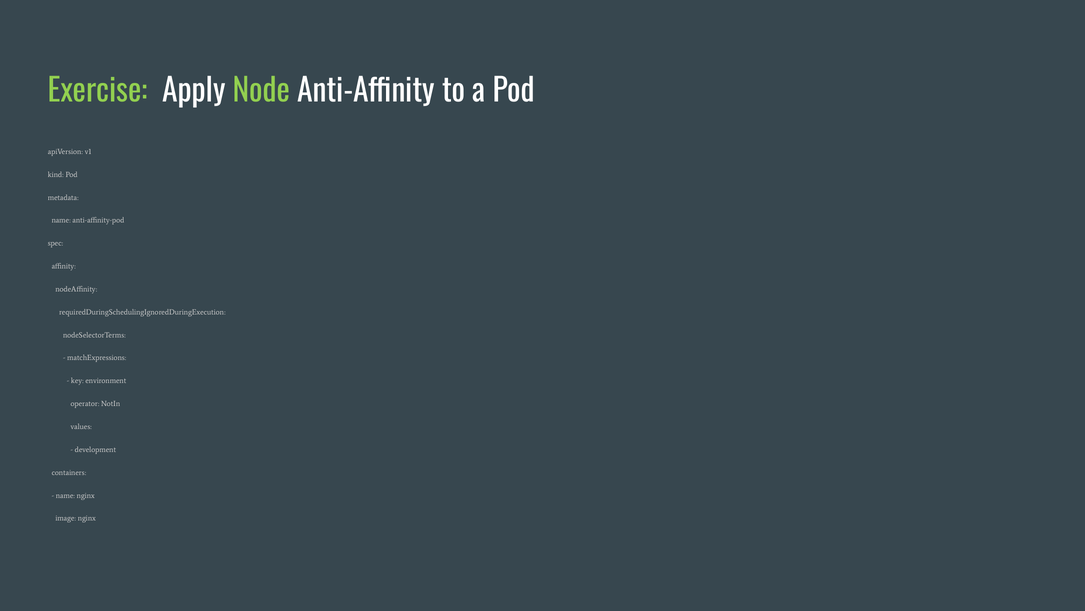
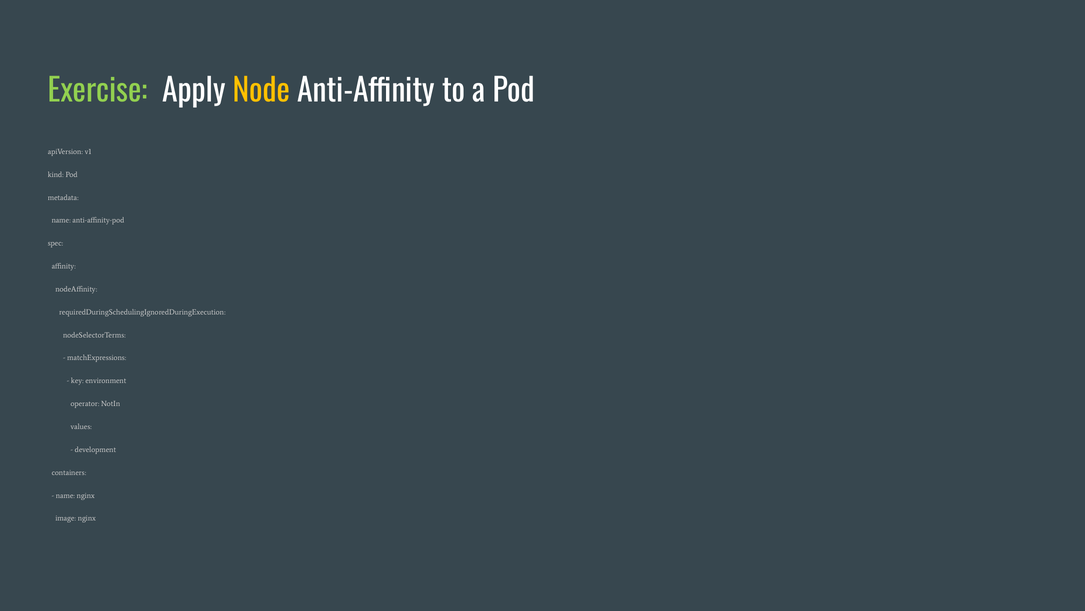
Node colour: light green -> yellow (261, 91)
